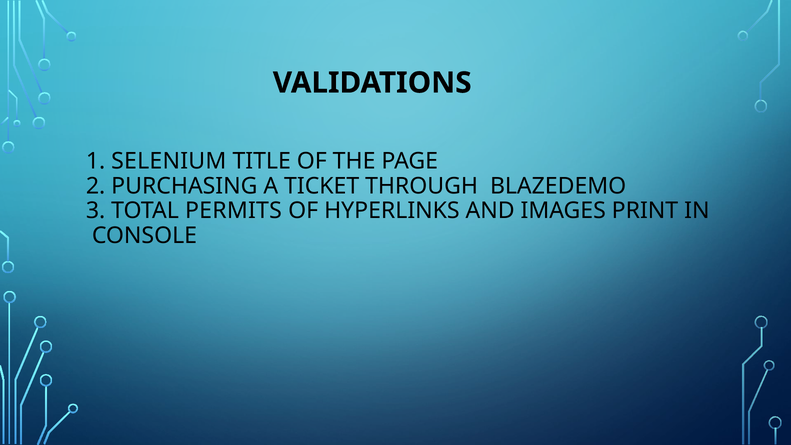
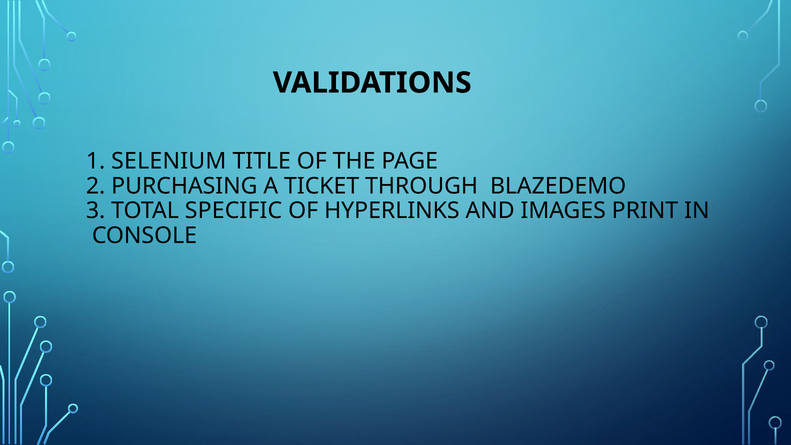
PERMITS: PERMITS -> SPECIFIC (233, 211)
